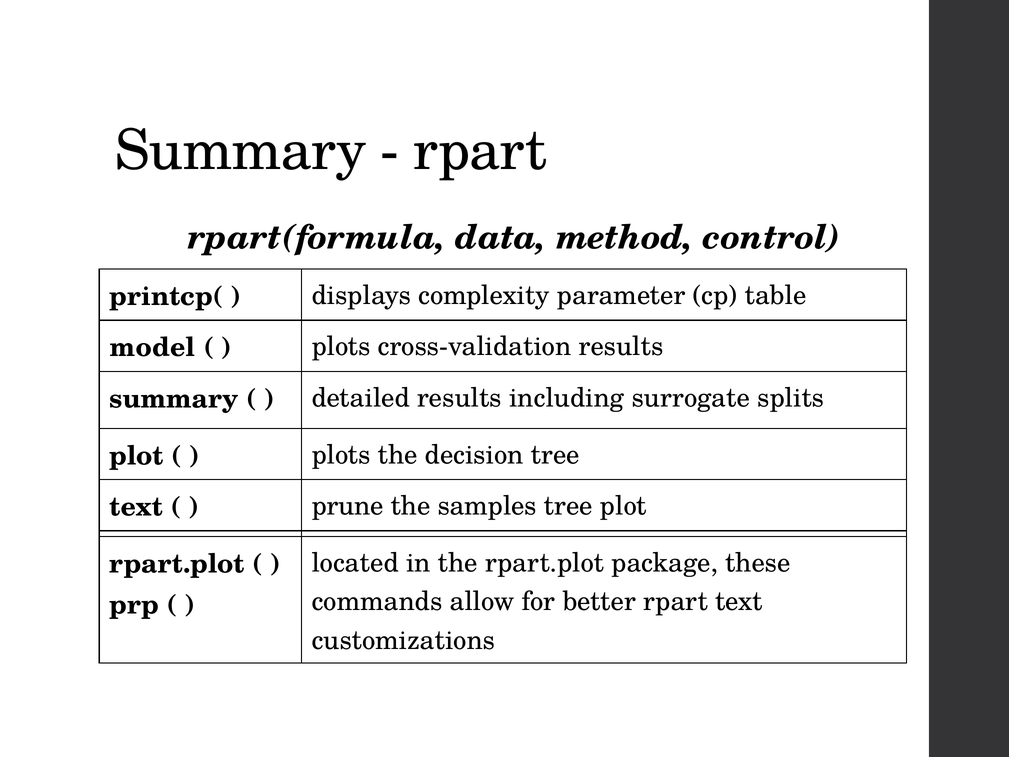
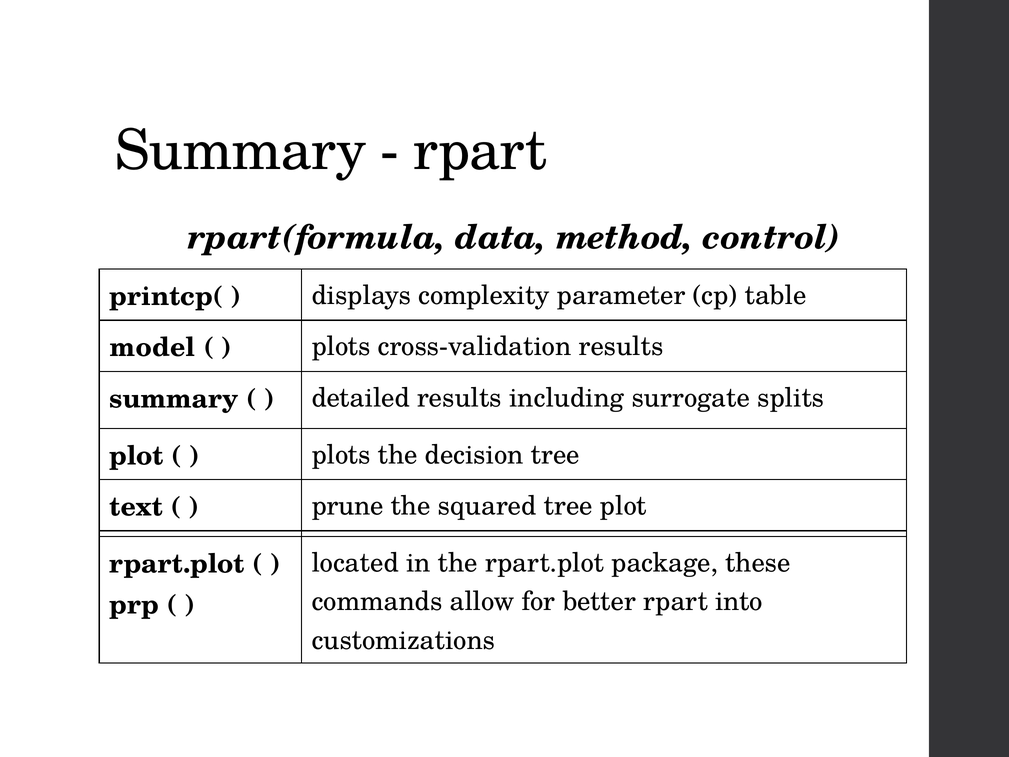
samples: samples -> squared (487, 506)
rpart text: text -> into (739, 601)
